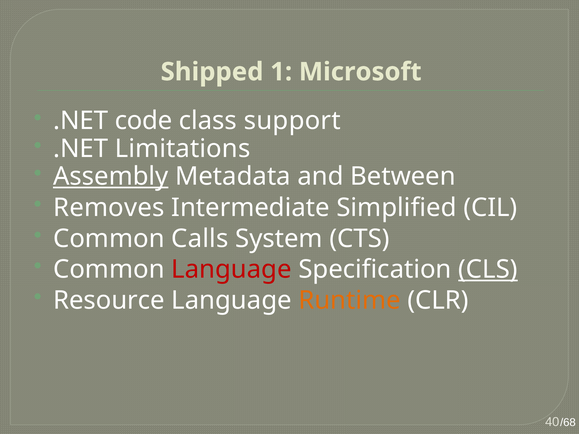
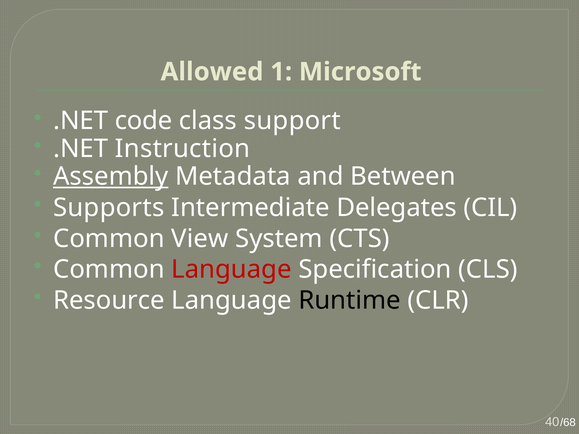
Shipped: Shipped -> Allowed (212, 72)
Limitations: Limitations -> Instruction (183, 149)
Removes: Removes -> Supports (109, 208)
Simplified: Simplified -> Delegates (397, 208)
Calls: Calls -> View (200, 239)
CLS underline: present -> none (488, 270)
Runtime colour: orange -> black (350, 300)
